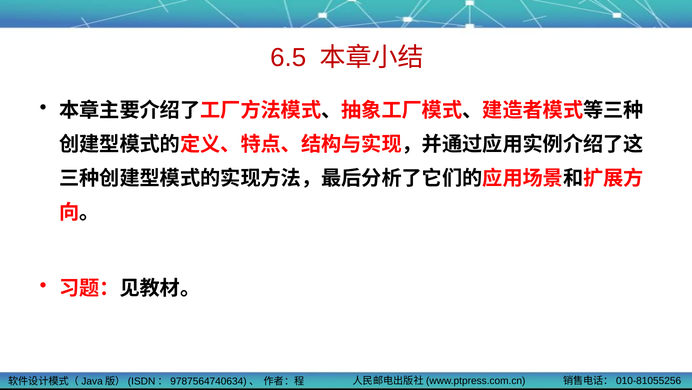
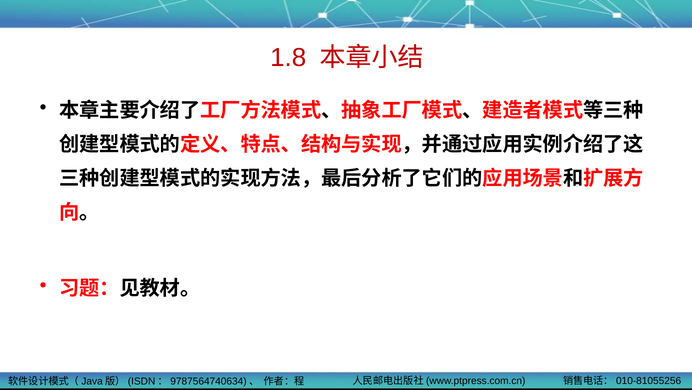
6.5: 6.5 -> 1.8 (288, 57)
